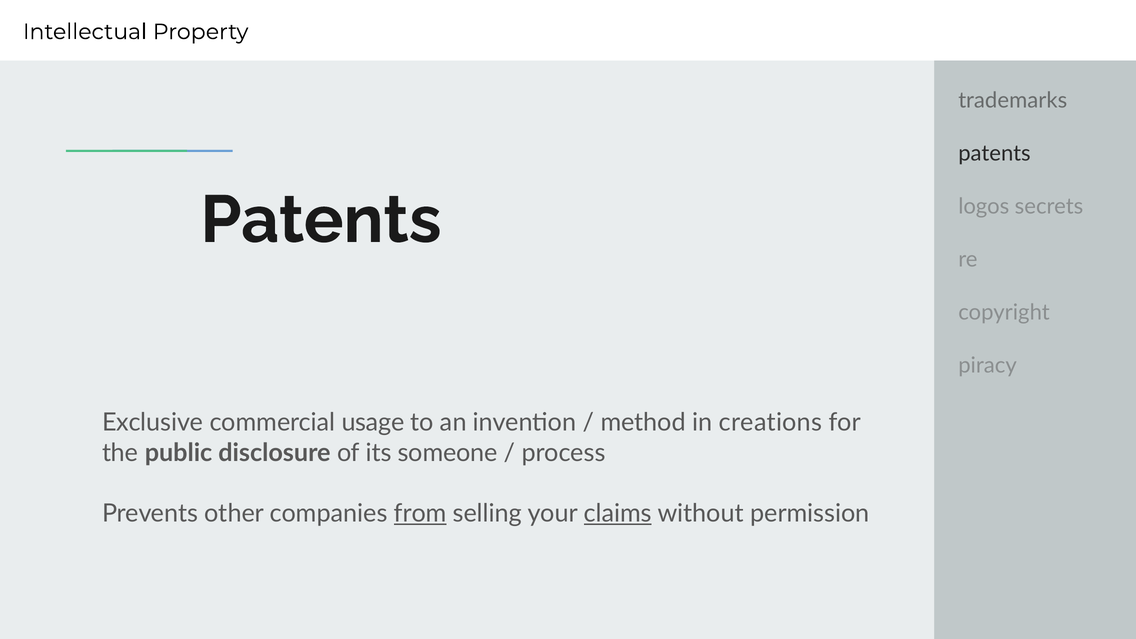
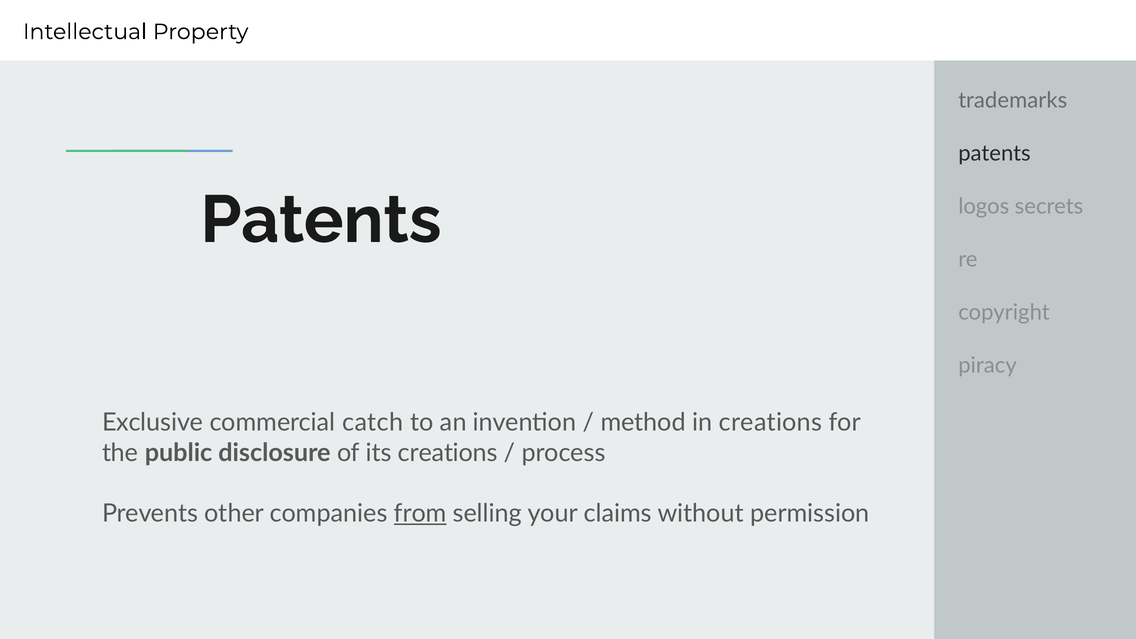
usage: usage -> catch (373, 422)
its someone: someone -> creations (448, 453)
claims underline: present -> none (618, 513)
